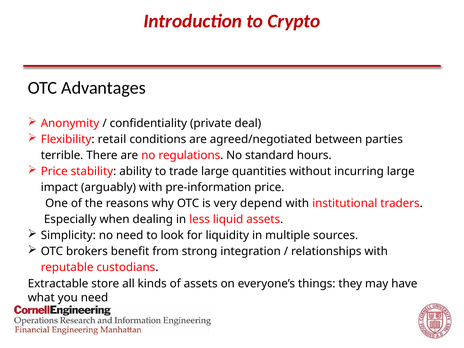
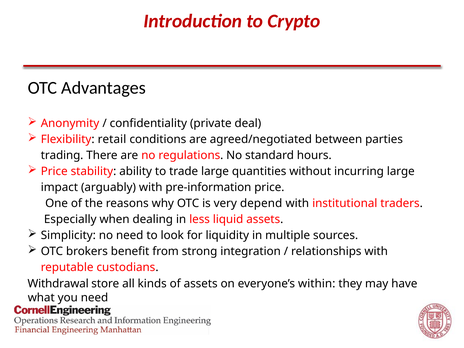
terrible: terrible -> trading (62, 155)
Extractable: Extractable -> Withdrawal (58, 284)
things: things -> within (317, 284)
